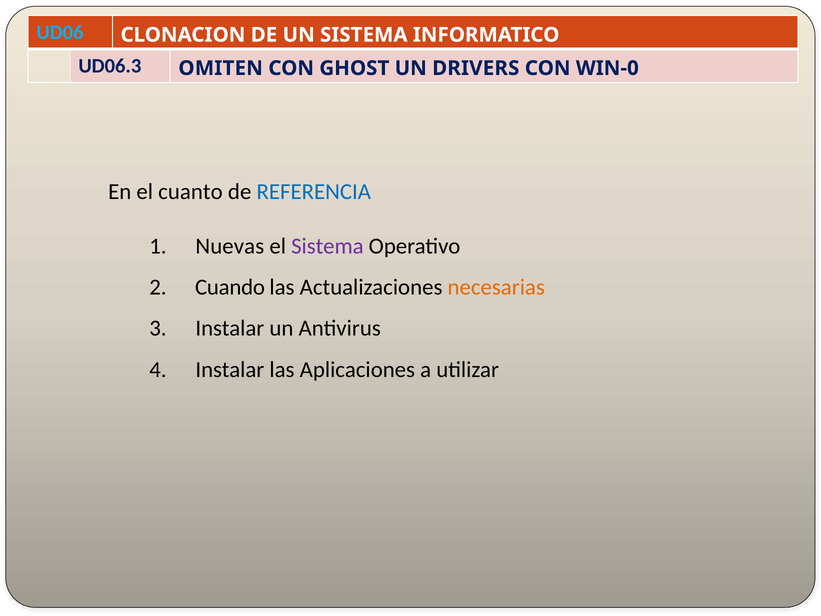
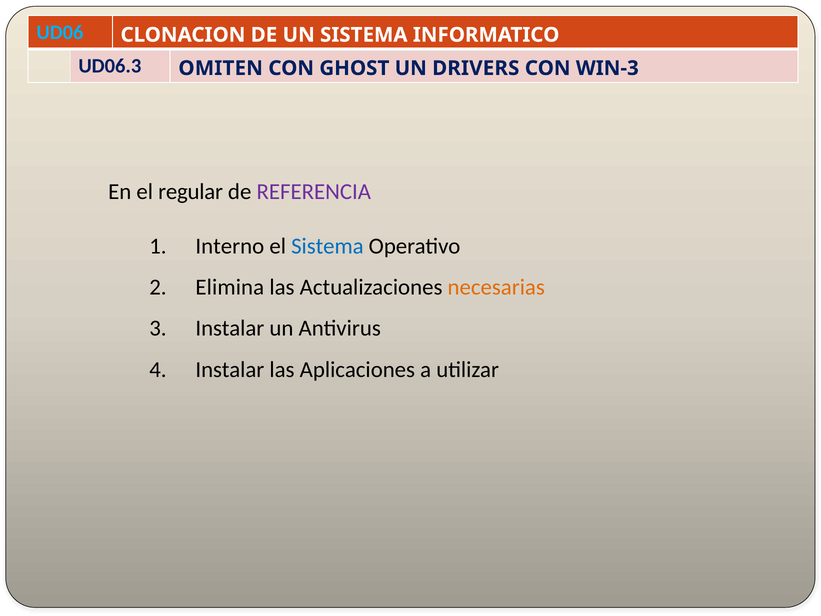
WIN-0: WIN-0 -> WIN-3 (607, 68)
cuanto: cuanto -> regular (191, 191)
REFERENCIA colour: blue -> purple (314, 191)
Nuevas: Nuevas -> Interno (230, 246)
Sistema colour: purple -> blue (327, 246)
Cuando: Cuando -> Elimina (230, 287)
